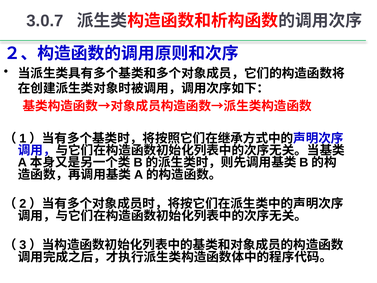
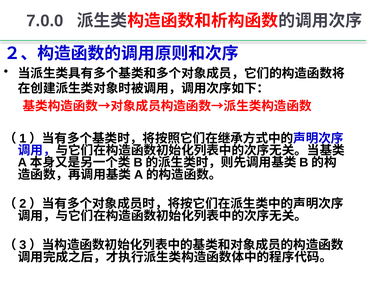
3.0.7: 3.0.7 -> 7.0.0 (45, 21)
